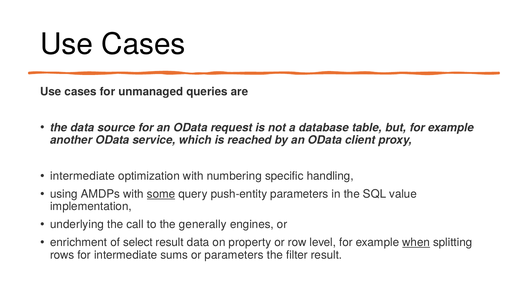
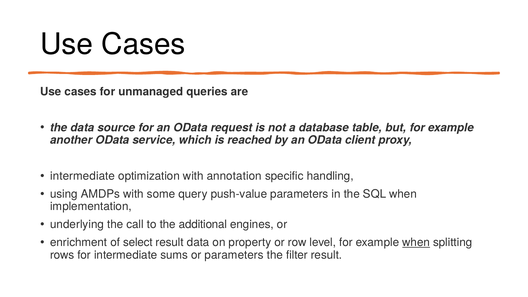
numbering: numbering -> annotation (234, 176)
some underline: present -> none (161, 194)
push-entity: push-entity -> push-value (239, 194)
SQL value: value -> when (403, 194)
generally: generally -> additional (203, 224)
